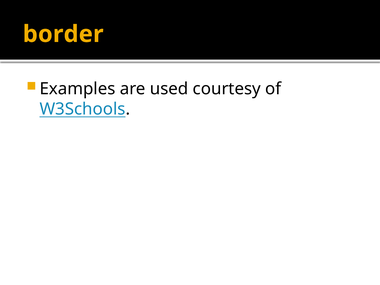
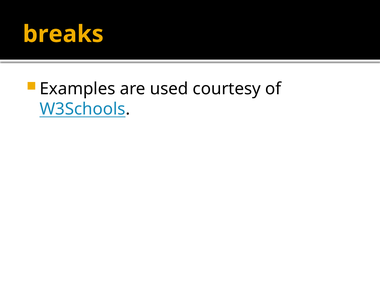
border: border -> breaks (63, 34)
